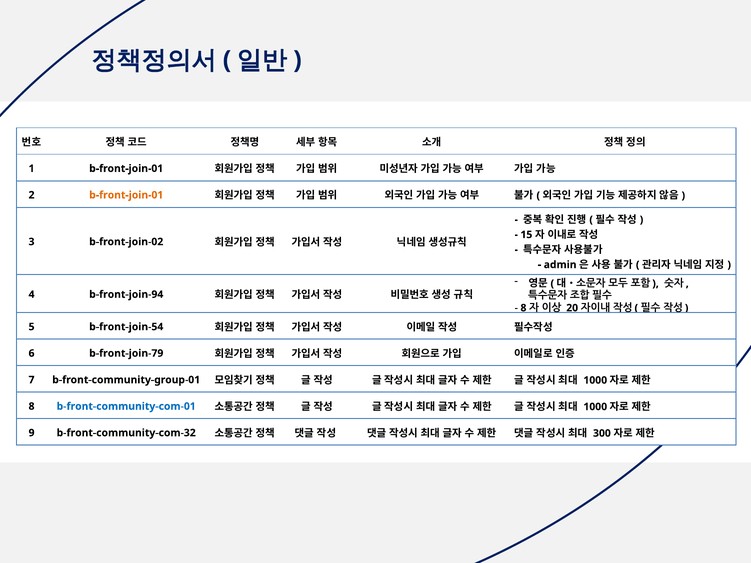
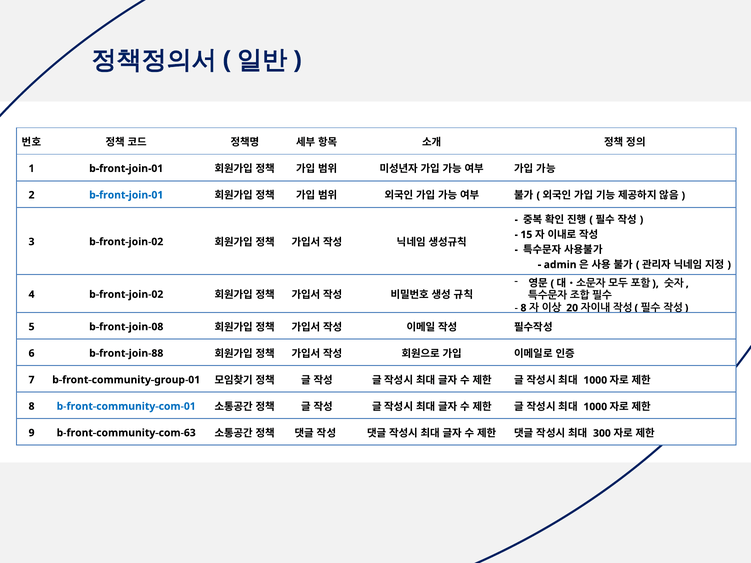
b-front-join-01 colour: orange -> blue (126, 195)
4 b-front-join-94: b-front-join-94 -> b-front-join-02 (126, 295)
b-front-join-54: b-front-join-54 -> b-front-join-08 (126, 327)
b-front-join-79: b-front-join-79 -> b-front-join-88 (126, 353)
b-front-community-com-32: b-front-community-com-32 -> b-front-community-com-63 (126, 433)
